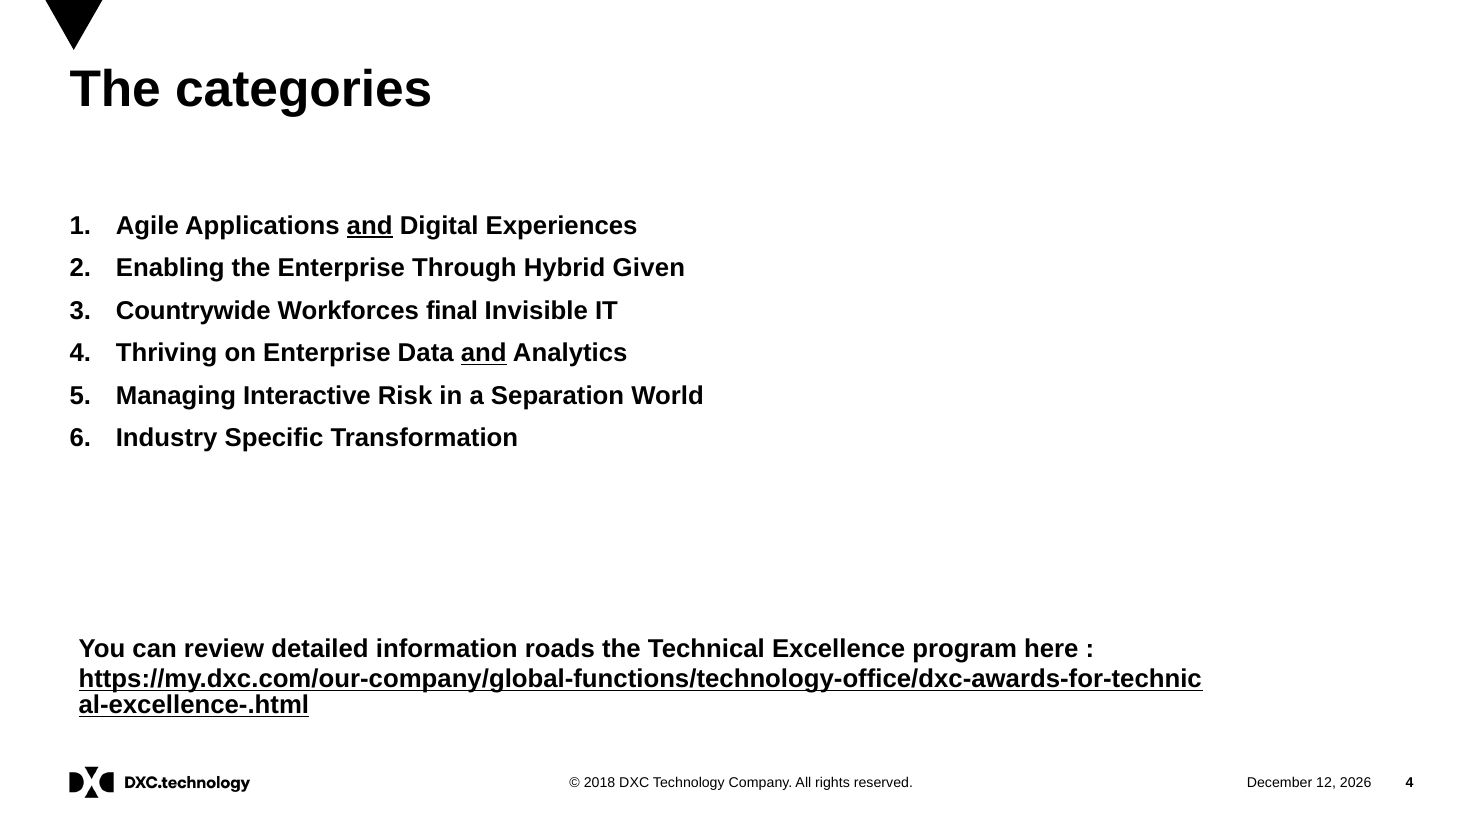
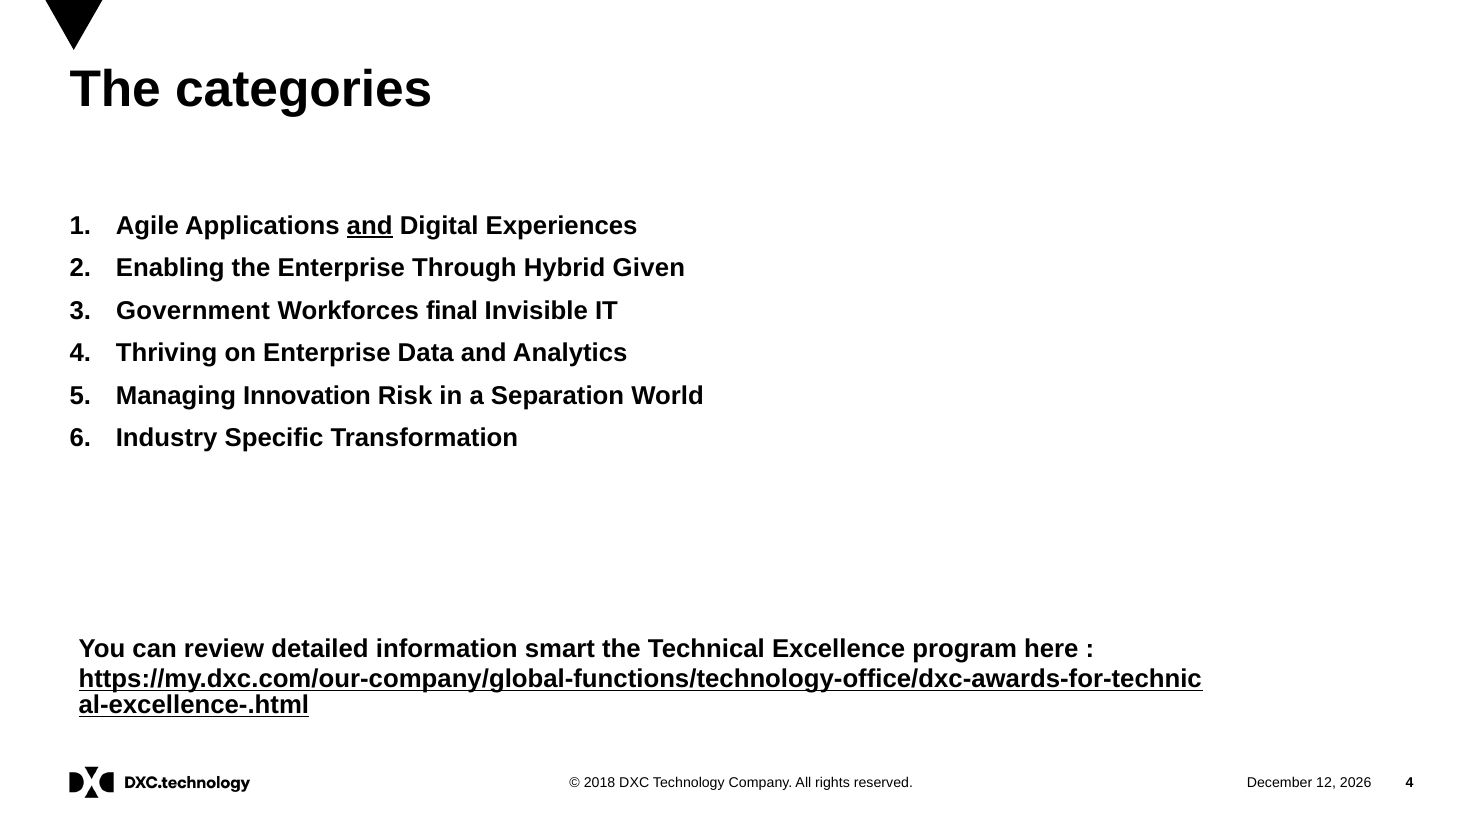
Countrywide: Countrywide -> Government (193, 311)
and underline: present -> none (484, 353)
Interactive: Interactive -> Innovation (307, 396)
roads: roads -> smart (560, 649)
